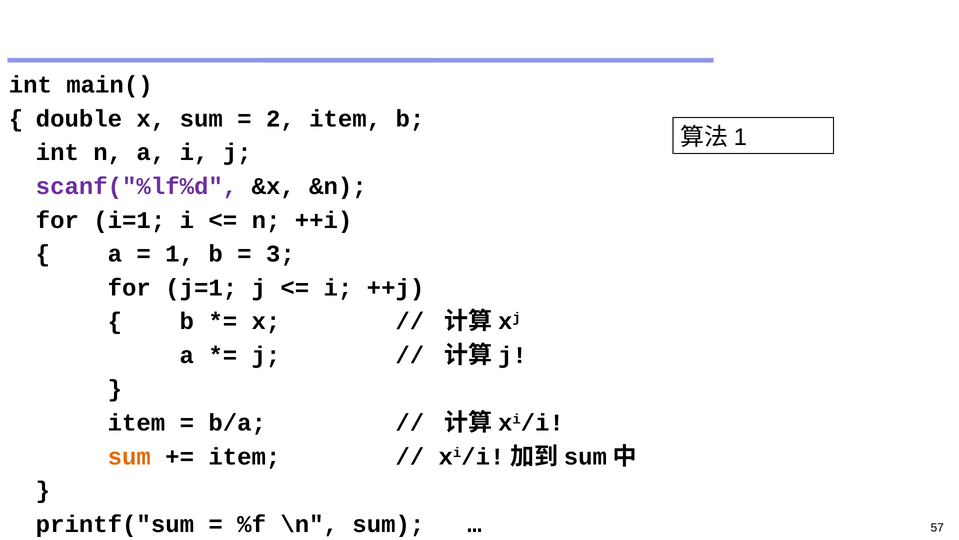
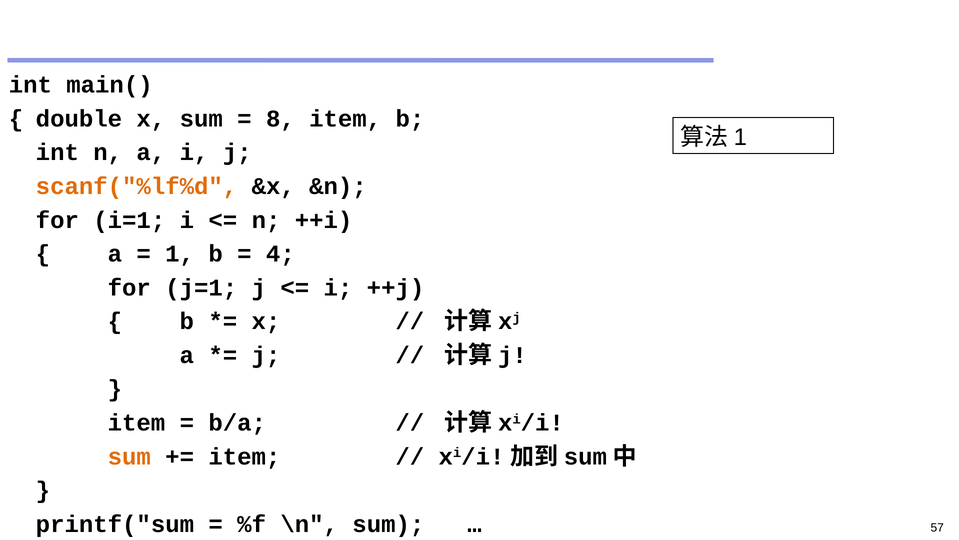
2: 2 -> 8 (280, 119)
scanf("%lf%d colour: purple -> orange (136, 186)
3: 3 -> 4 (280, 254)
